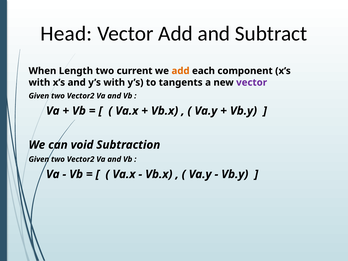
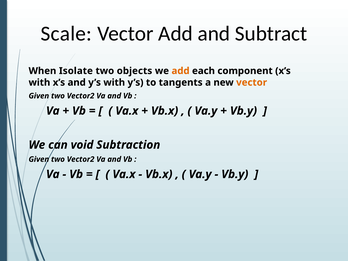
Head: Head -> Scale (66, 34)
Length: Length -> Isolate (76, 71)
current: current -> objects (134, 71)
vector colour: purple -> orange (252, 82)
